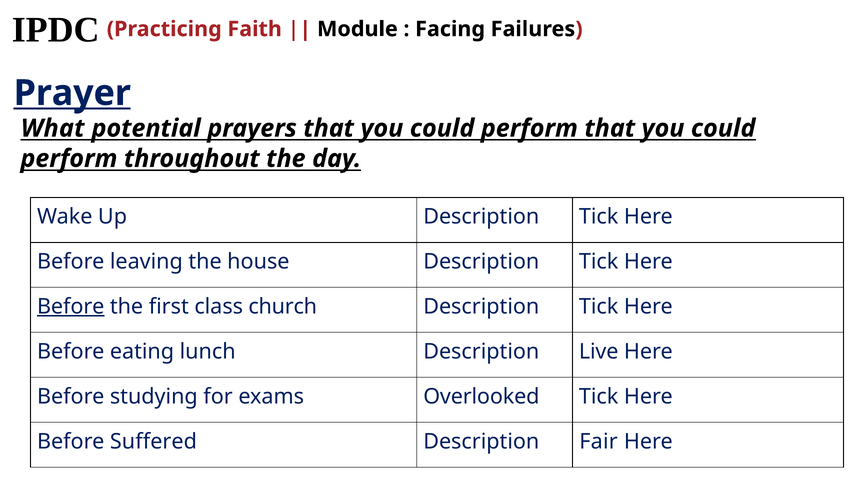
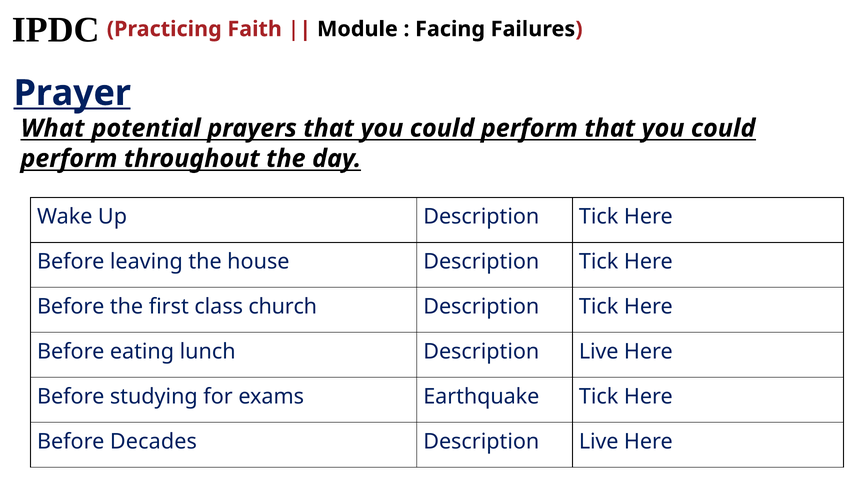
Before underline: present -> none (71, 306)
Overlooked: Overlooked -> Earthquake (481, 396)
Suffered: Suffered -> Decades (153, 441)
Fair: Fair -> Live (599, 441)
